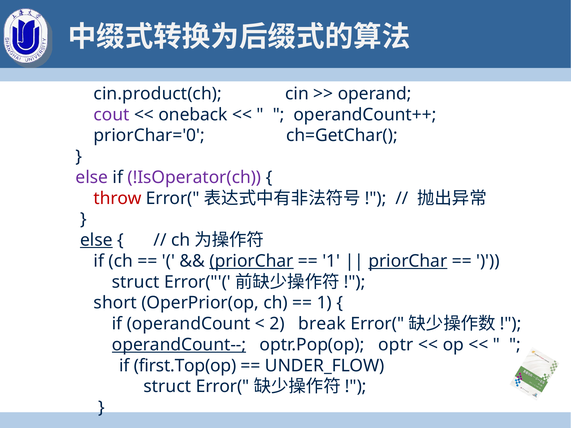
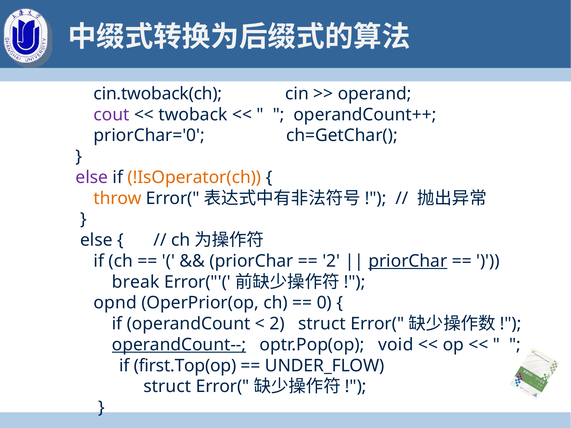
cin.product(ch: cin.product(ch -> cin.twoback(ch (158, 94)
oneback: oneback -> twoback (193, 115)
!IsOperator(ch colour: purple -> orange (194, 177)
throw colour: red -> orange (118, 198)
else underline: present -> none (96, 240)
priorChar underline: present -> none (252, 261)
1: 1 -> 2 (331, 261)
struct: struct -> break (136, 282)
short: short -> opnd (115, 303)
1: 1 -> 0 (324, 303)
2 break: break -> struct (322, 324)
optr: optr -> void (396, 345)
